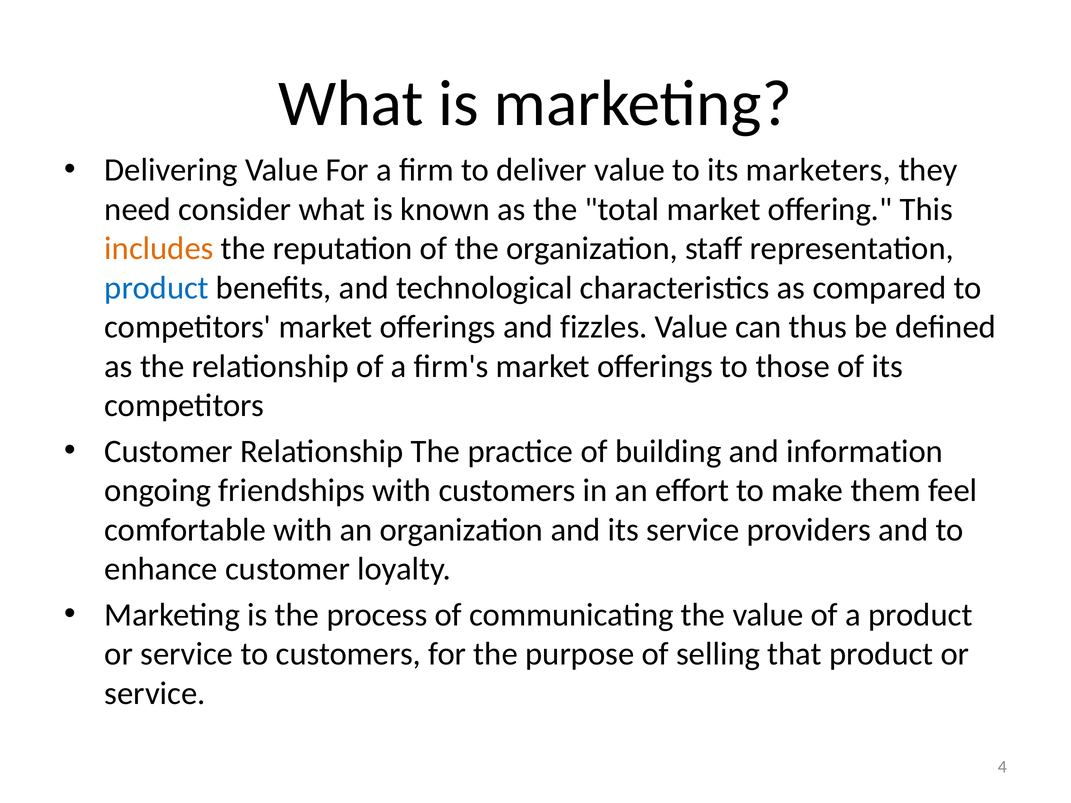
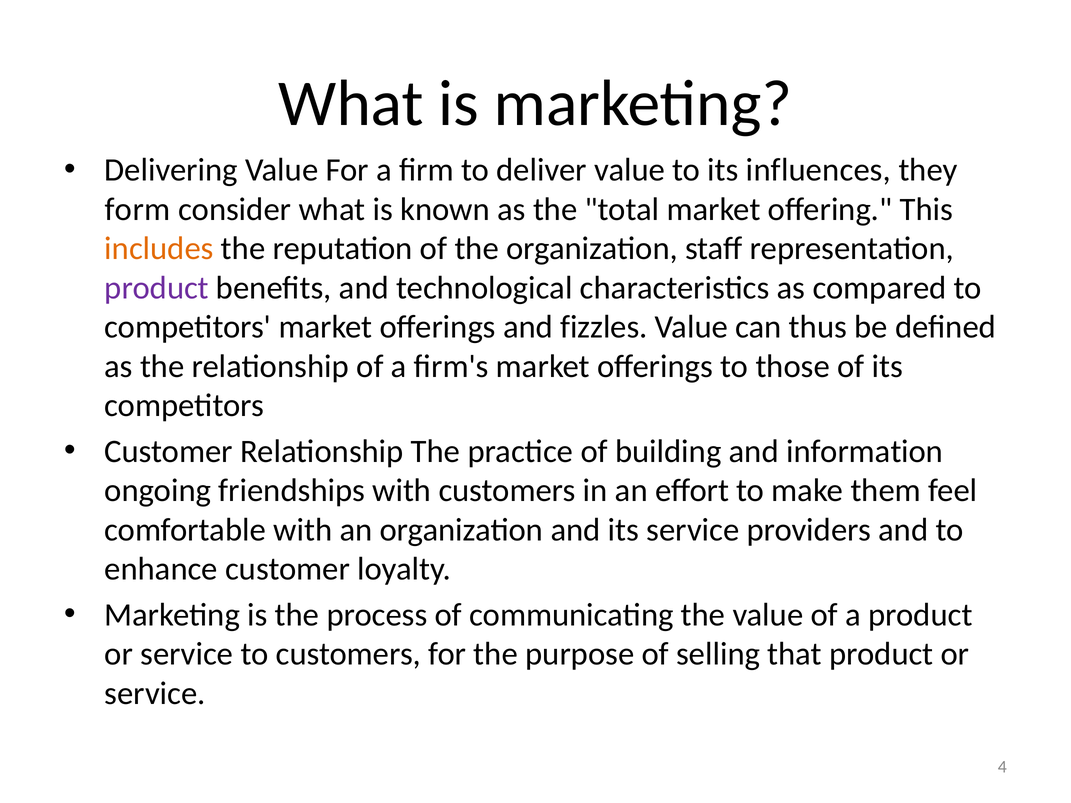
marketers: marketers -> influences (819, 170)
need: need -> form (138, 209)
product colour: blue -> purple (157, 288)
